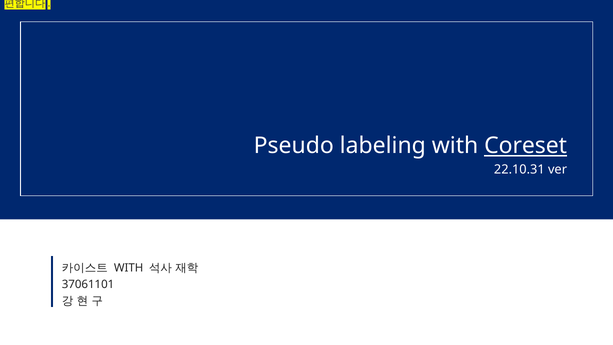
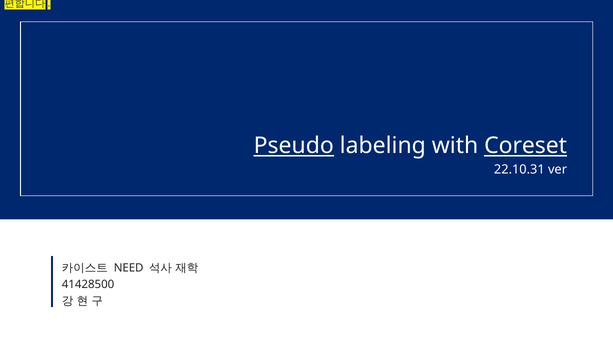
Pseudo underline: none -> present (294, 146)
WITH: WITH -> NEED (129, 268)
37061101: 37061101 -> 41428500 (88, 284)
